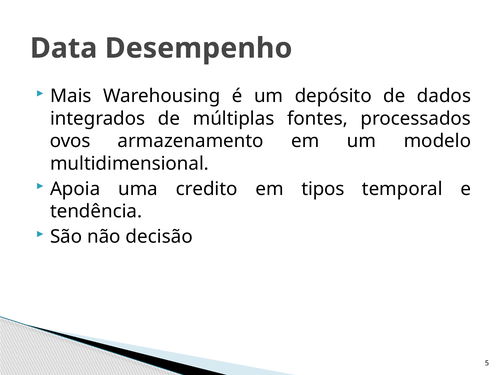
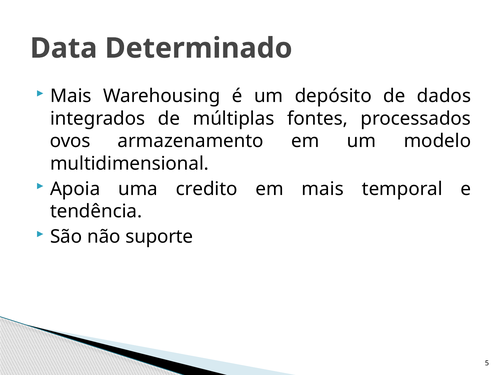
Desempenho: Desempenho -> Determinado (199, 48)
em tipos: tipos -> mais (323, 189)
decisão: decisão -> suporte (159, 237)
